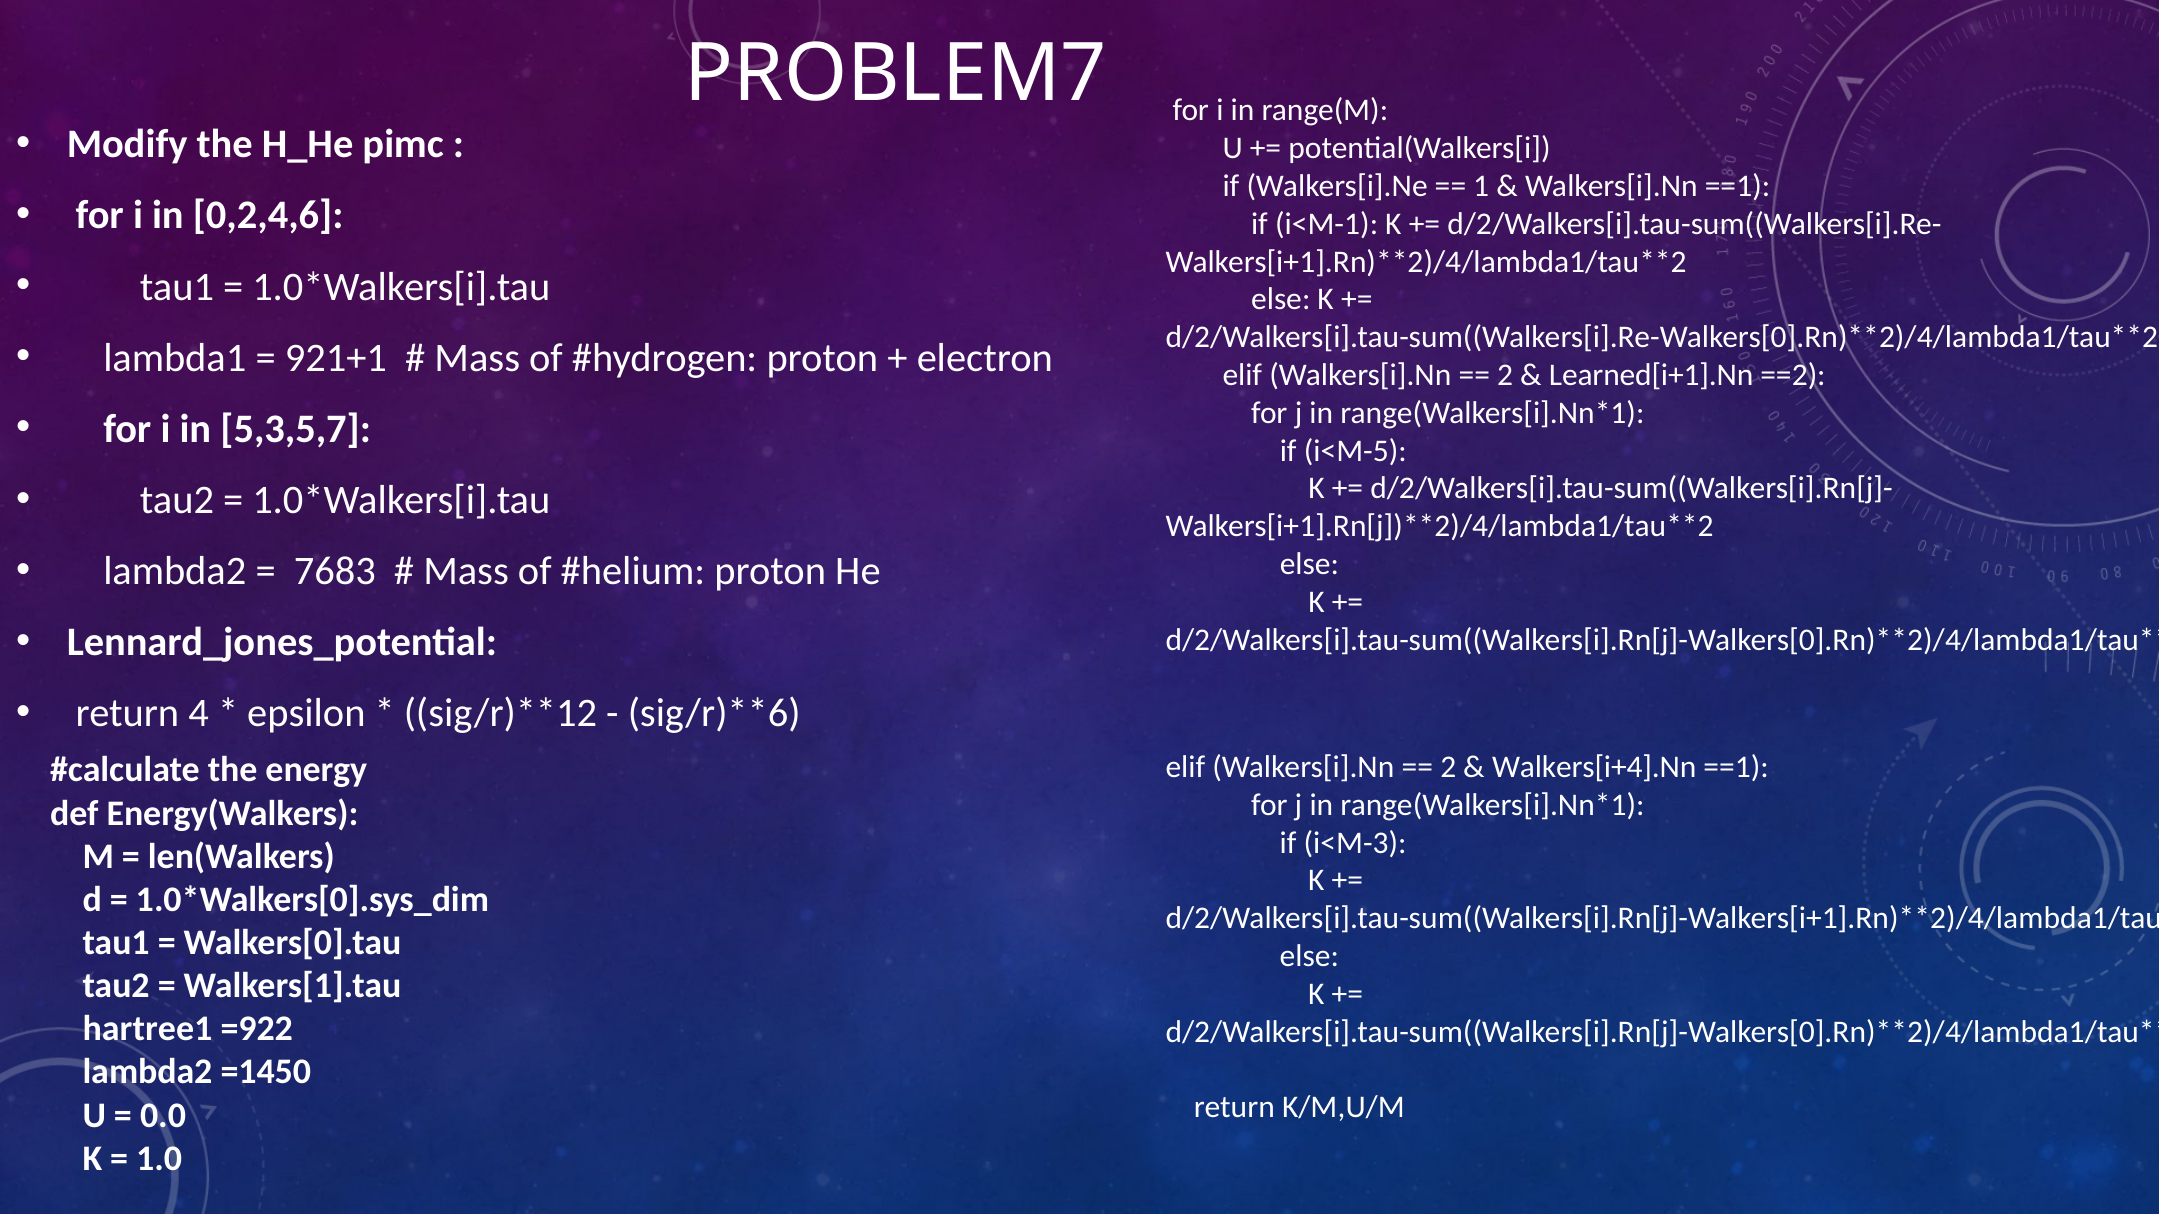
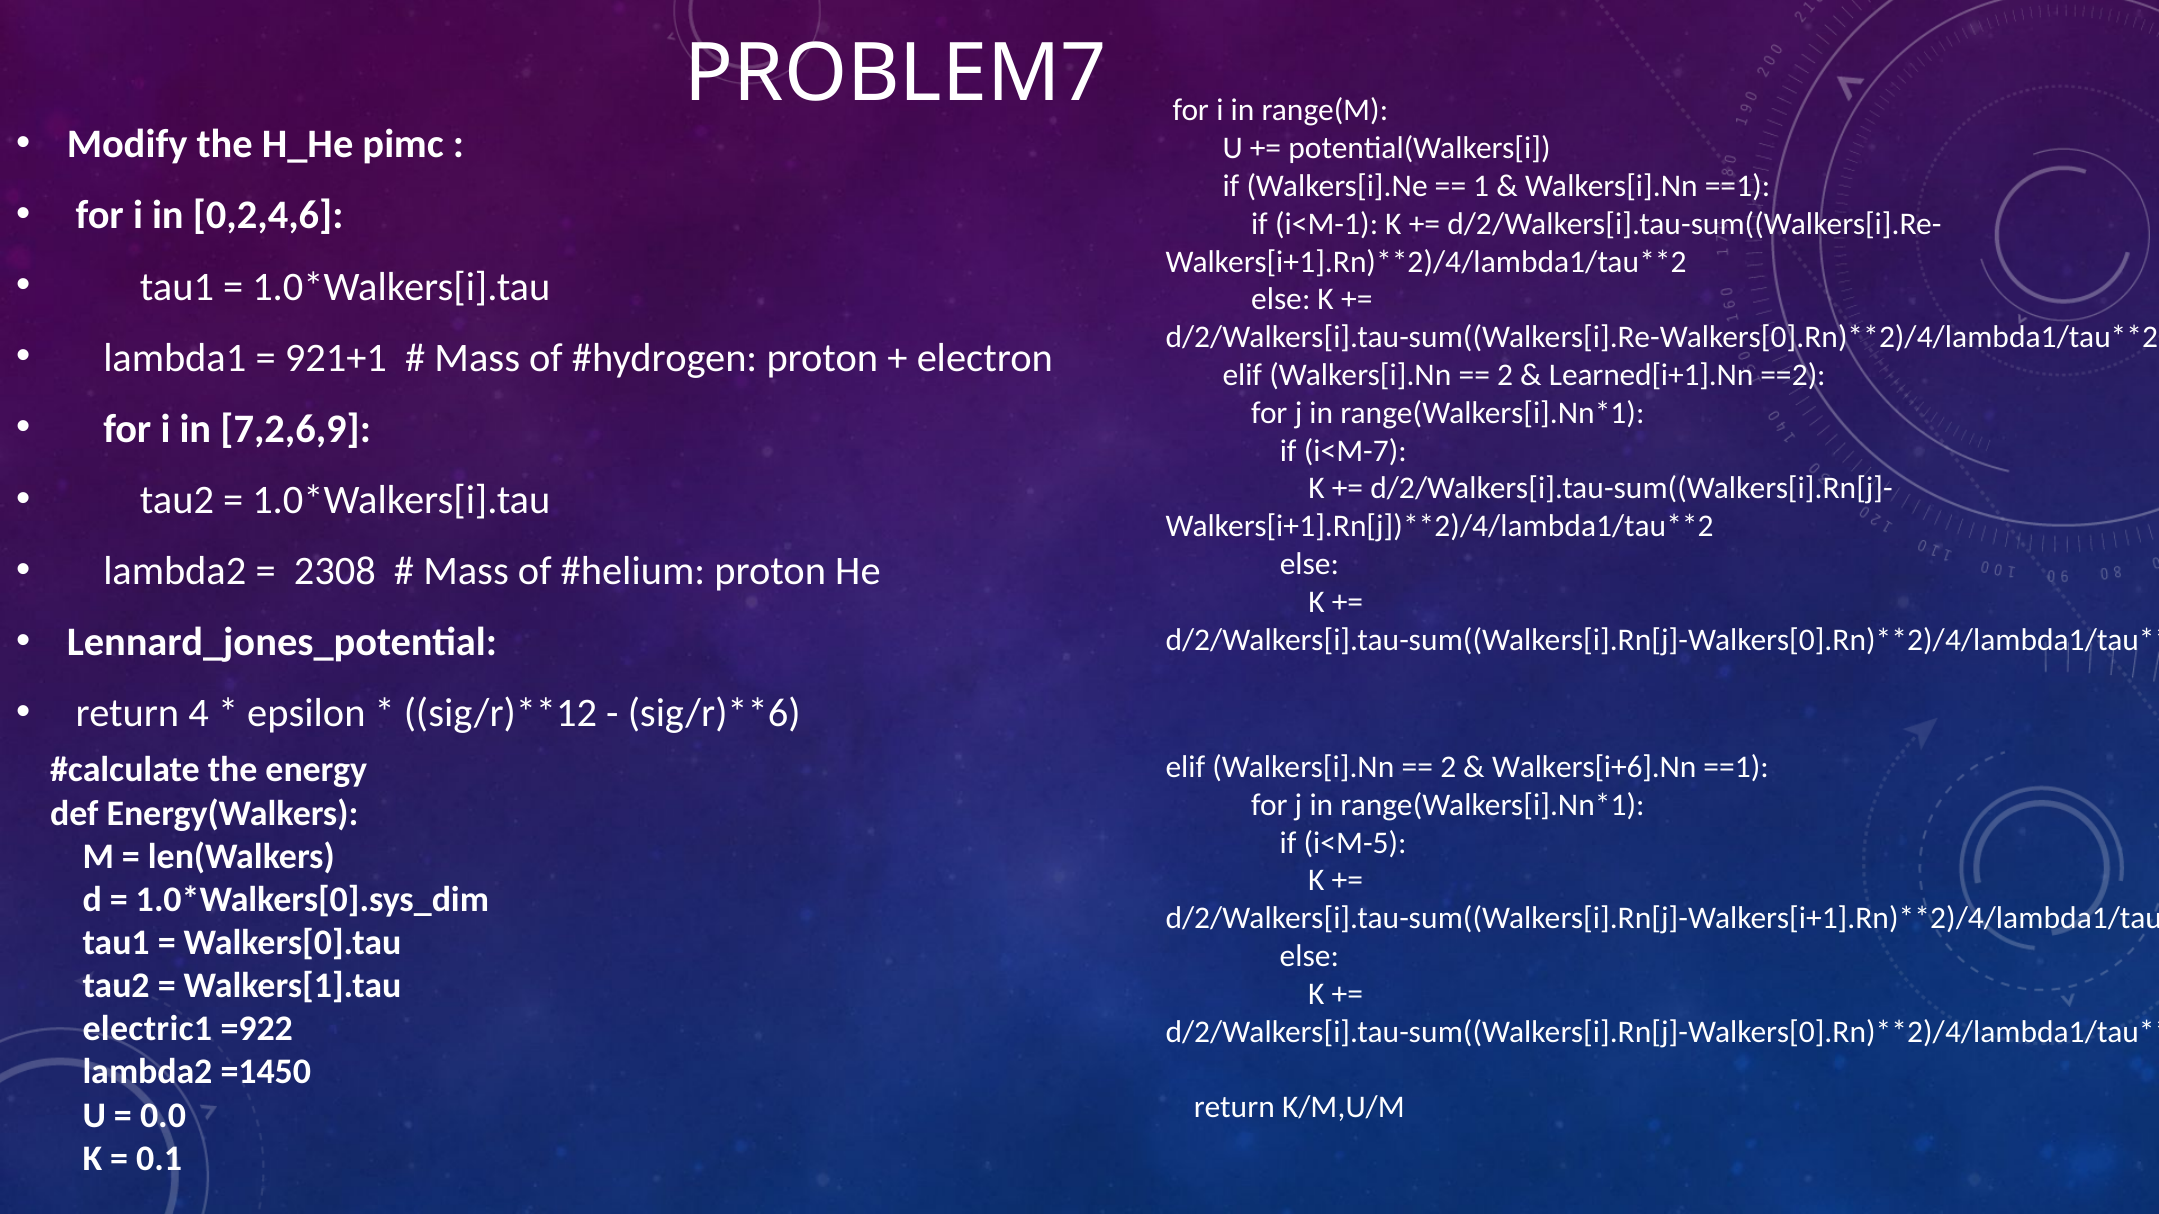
5,3,5,7: 5,3,5,7 -> 7,2,6,9 (296, 429)
i<M-5: i<M-5 -> i<M-7 (1355, 451)
7683: 7683 -> 2308 (335, 571)
Walkers[i+4].Nn: Walkers[i+4].Nn -> Walkers[i+6].Nn (1594, 767)
i<M-3: i<M-3 -> i<M-5 (1355, 843)
hartree1: hartree1 -> electric1 (147, 1029)
1.0: 1.0 -> 0.1 (159, 1159)
